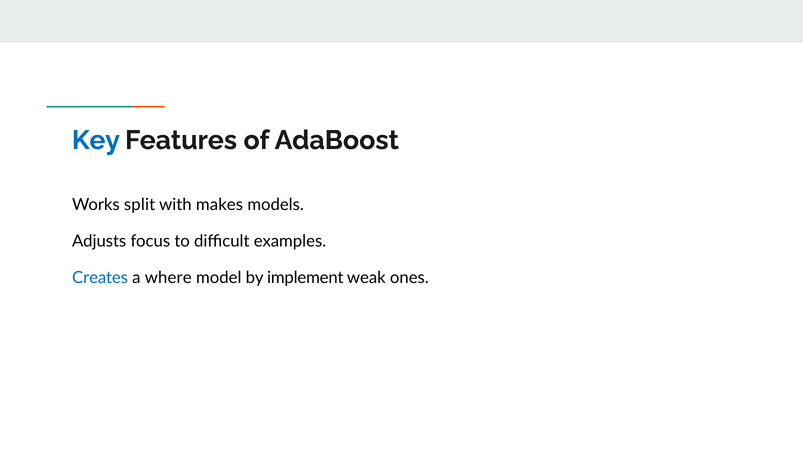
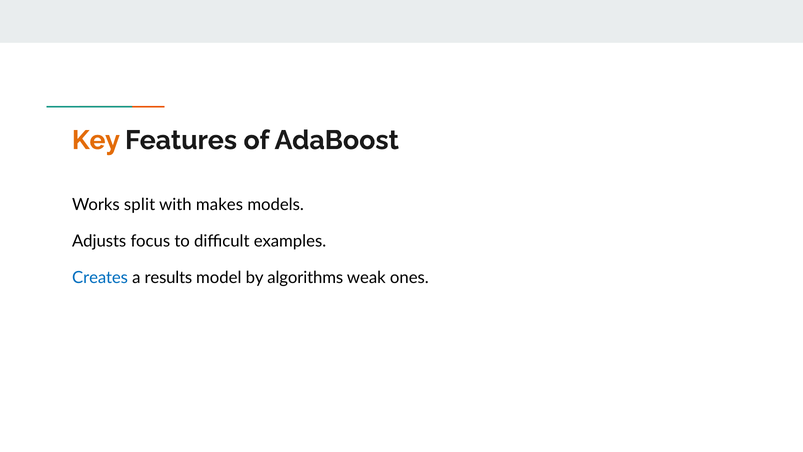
Key colour: blue -> orange (96, 140)
where: where -> results (168, 277)
implement: implement -> algorithms (305, 277)
